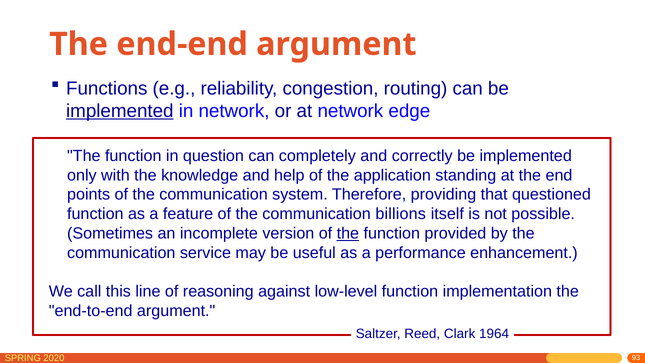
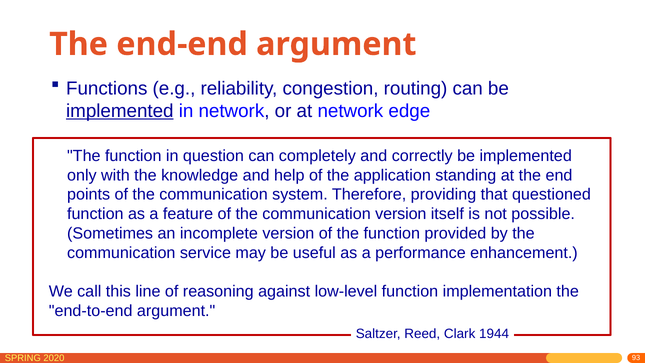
communication billions: billions -> version (401, 214)
the underline: present -> none (348, 233)
1964: 1964 -> 1944 (494, 334)
